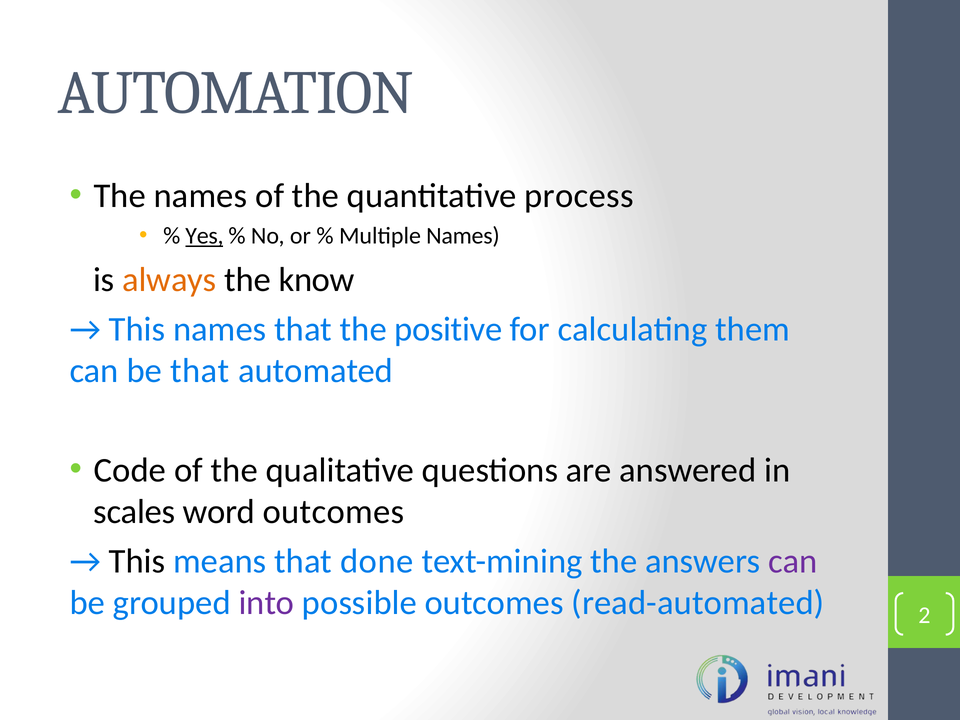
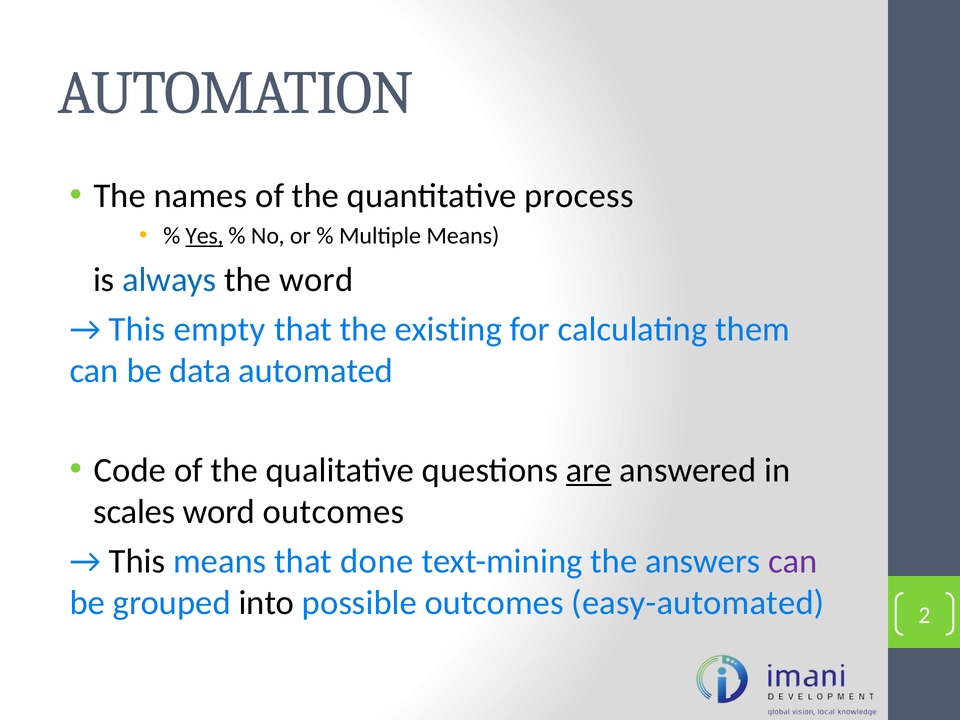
Multiple Names: Names -> Means (463, 236)
always colour: orange -> blue (169, 280)
the know: know -> word (316, 280)
This names: names -> empty (220, 329)
positive: positive -> existing (448, 329)
be that: that -> data (200, 371)
are underline: none -> present (589, 470)
into colour: purple -> black (266, 603)
read-automated: read-automated -> easy-automated (698, 603)
